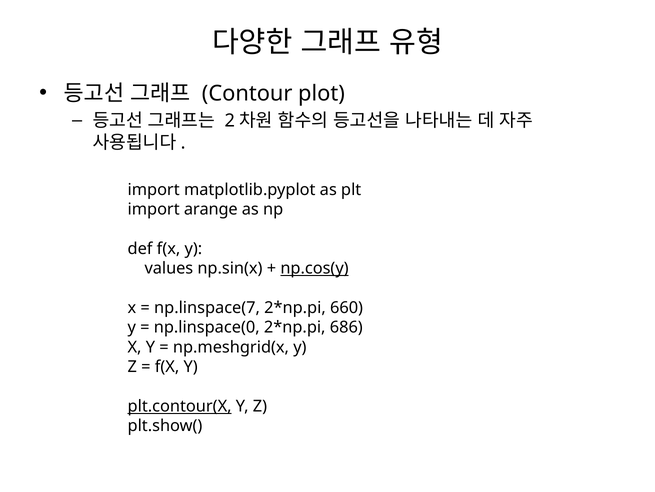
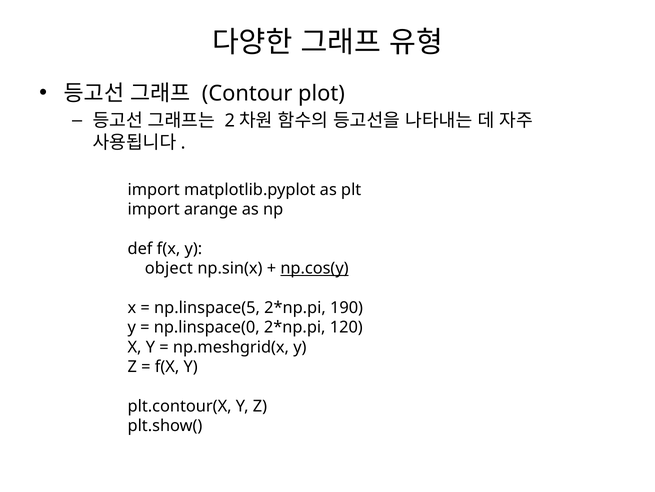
values: values -> object (169, 268)
np.linspace(7: np.linspace(7 -> np.linspace(5 (207, 307)
660: 660 -> 190 (347, 307)
686: 686 -> 120 (346, 327)
plt.contour(X underline: present -> none (180, 406)
